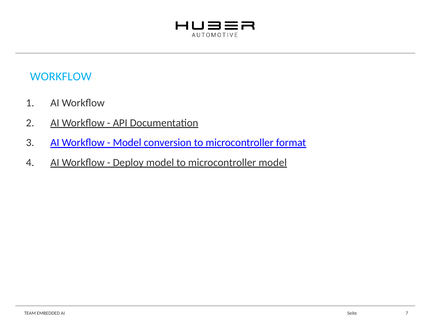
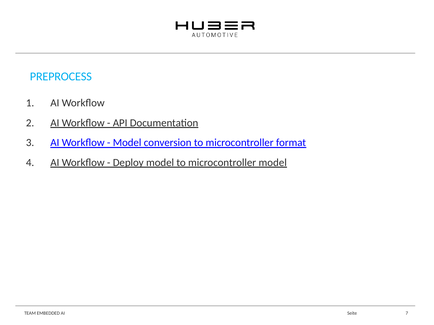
WORKFLOW: WORKFLOW -> PREPROCESS (61, 77)
